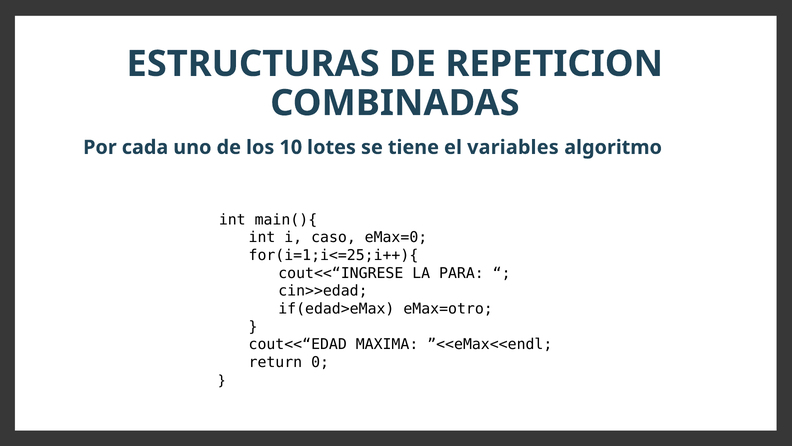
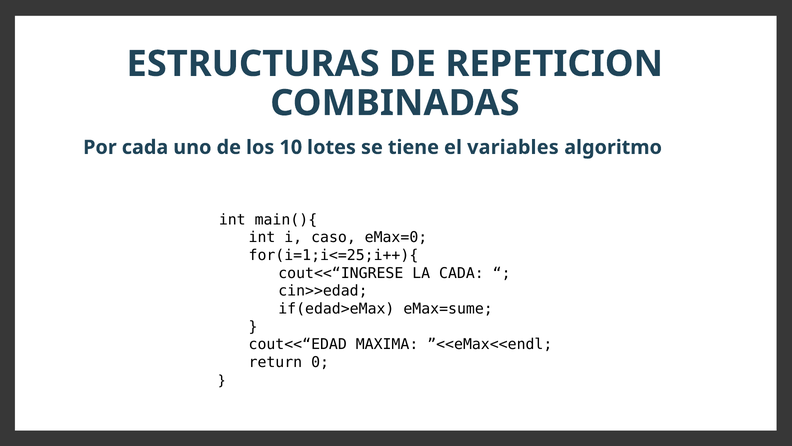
LA PARA: PARA -> CADA (461, 273)
eMax=otro: eMax=otro -> eMax=sume (448, 308)
